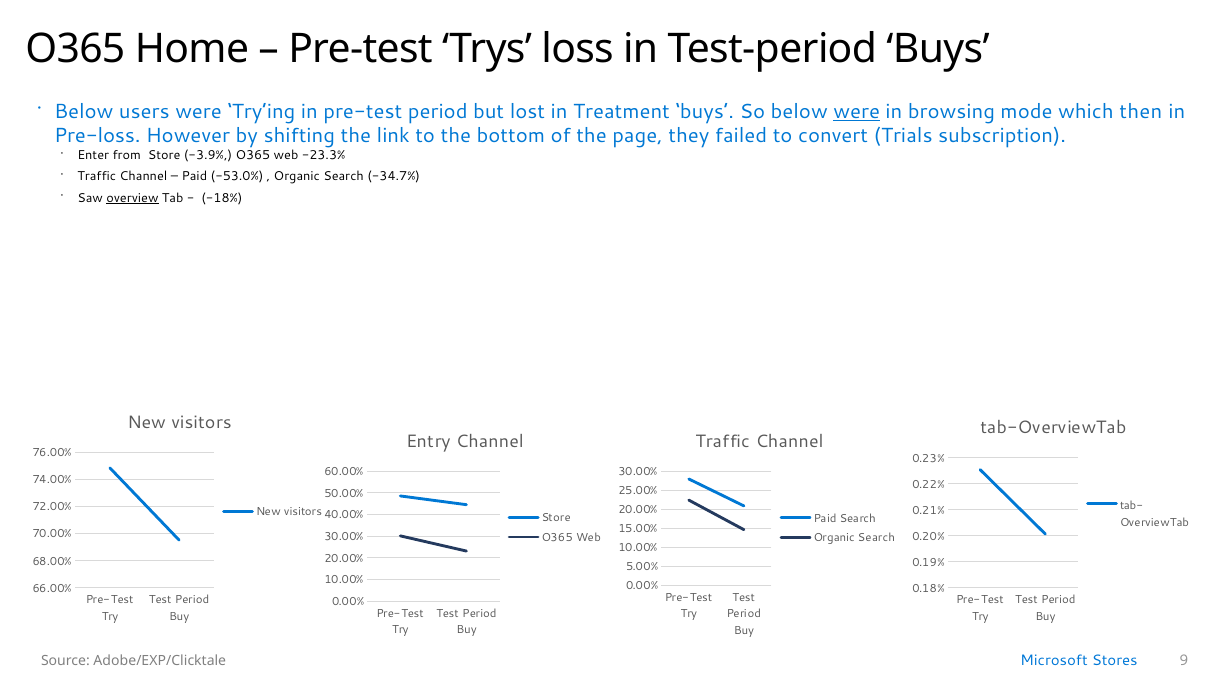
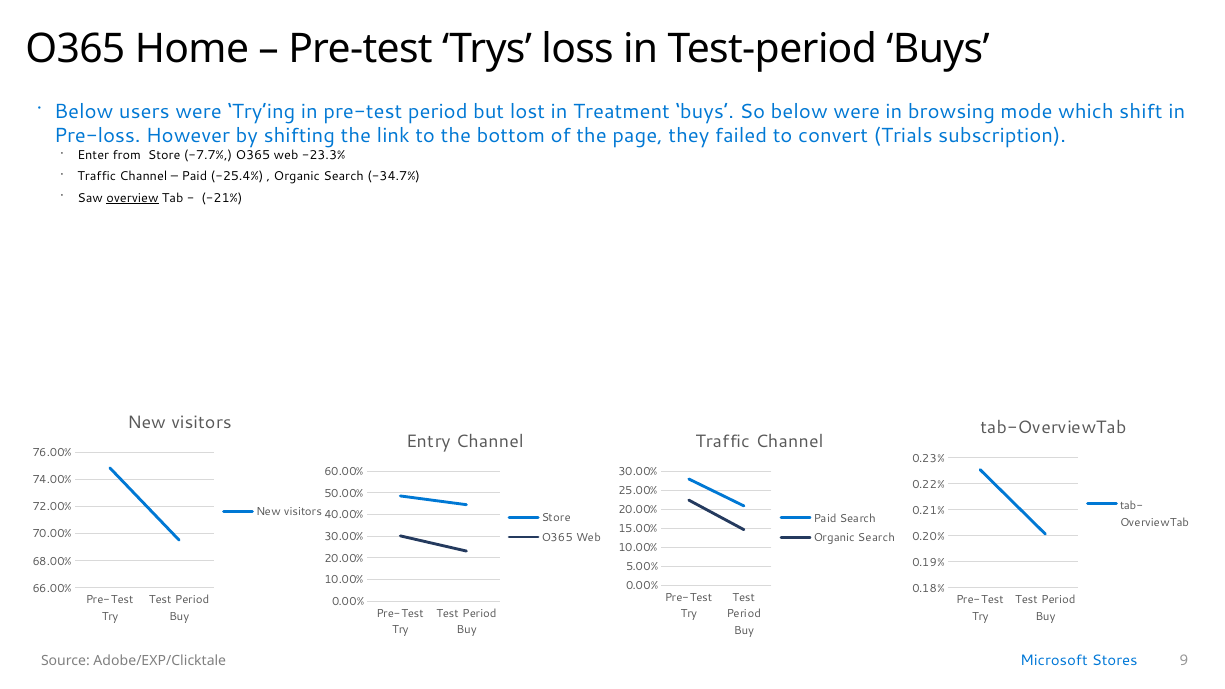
were underline: present -> none (857, 111)
then: then -> shift (1141, 111)
-3.9%: -3.9% -> -7.7% (208, 155)
-53.0%: -53.0% -> -25.4% (237, 177)
-18%: -18% -> -21% (222, 198)
